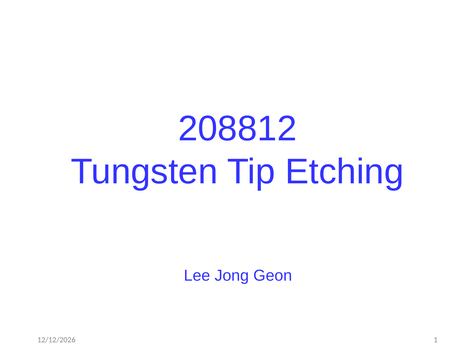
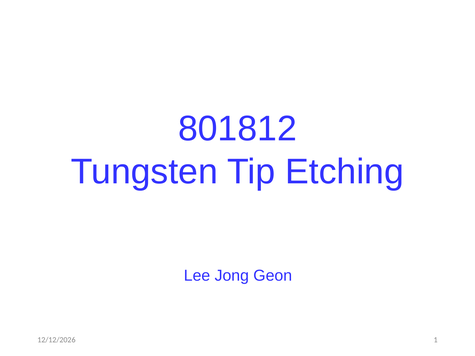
208812: 208812 -> 801812 (237, 129)
